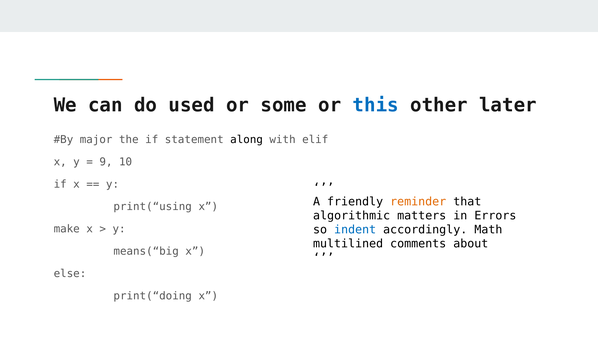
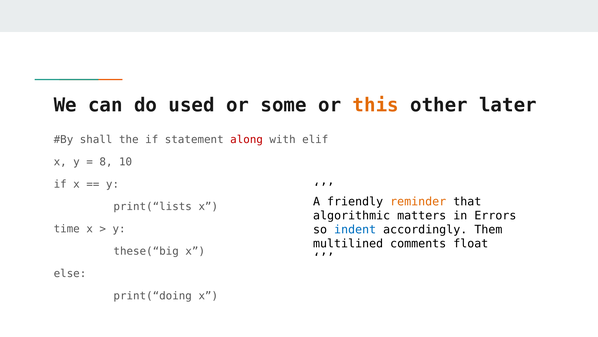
this colour: blue -> orange (376, 105)
major: major -> shall (96, 139)
along colour: black -> red (247, 139)
9: 9 -> 8 (106, 162)
print(“using: print(“using -> print(“lists (153, 206)
make: make -> time (67, 229)
Math: Math -> Them (488, 229)
about: about -> float (471, 243)
means(“big: means(“big -> these(“big (146, 251)
